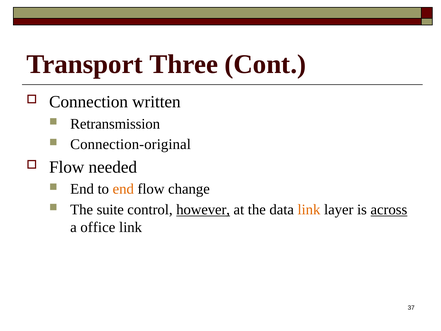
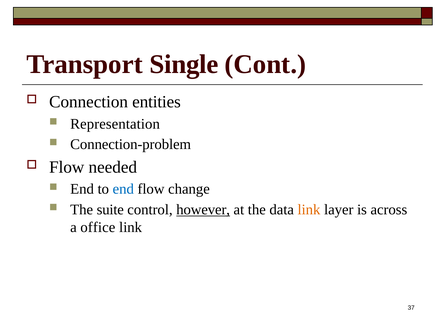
Three: Three -> Single (184, 64)
written: written -> entities (156, 102)
Retransmission: Retransmission -> Representation (115, 124)
Connection-original: Connection-original -> Connection-problem (131, 144)
end colour: orange -> blue (123, 189)
across underline: present -> none (389, 210)
